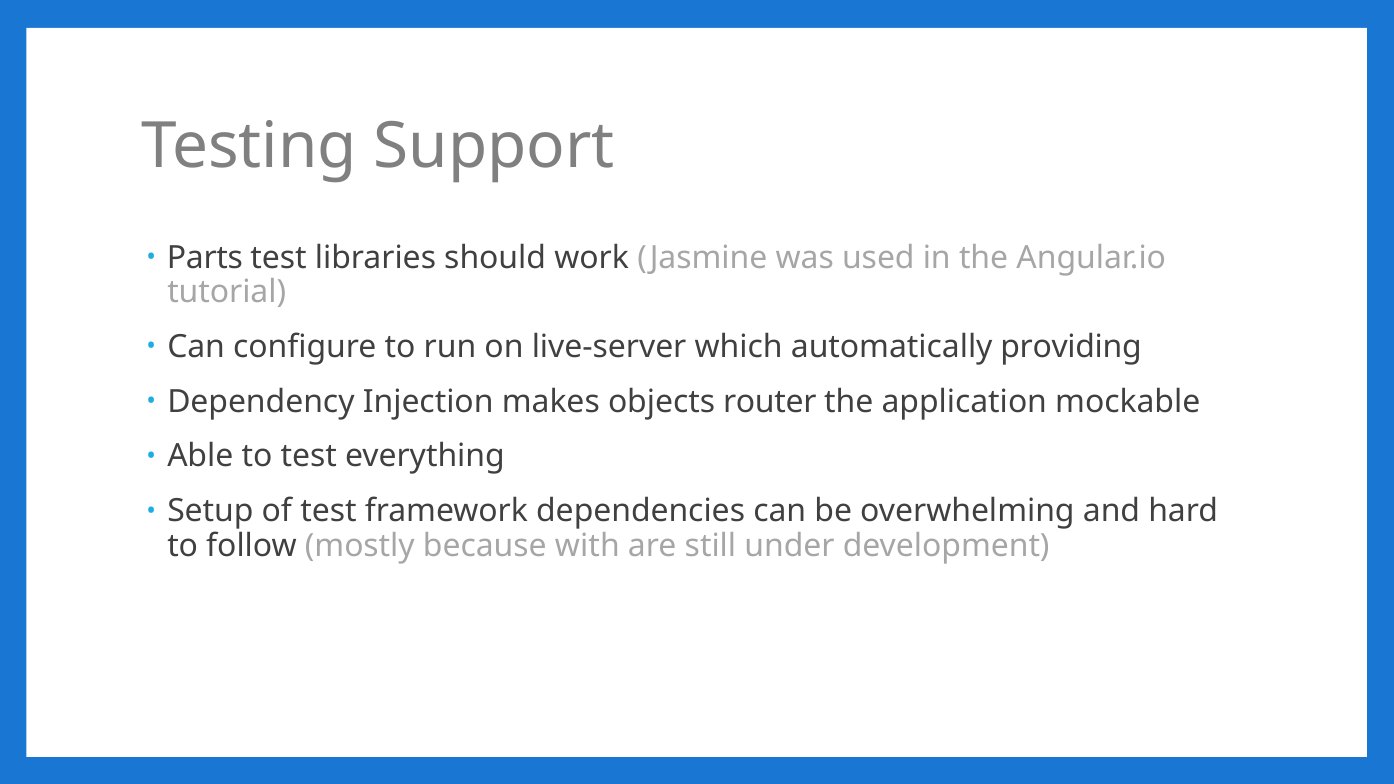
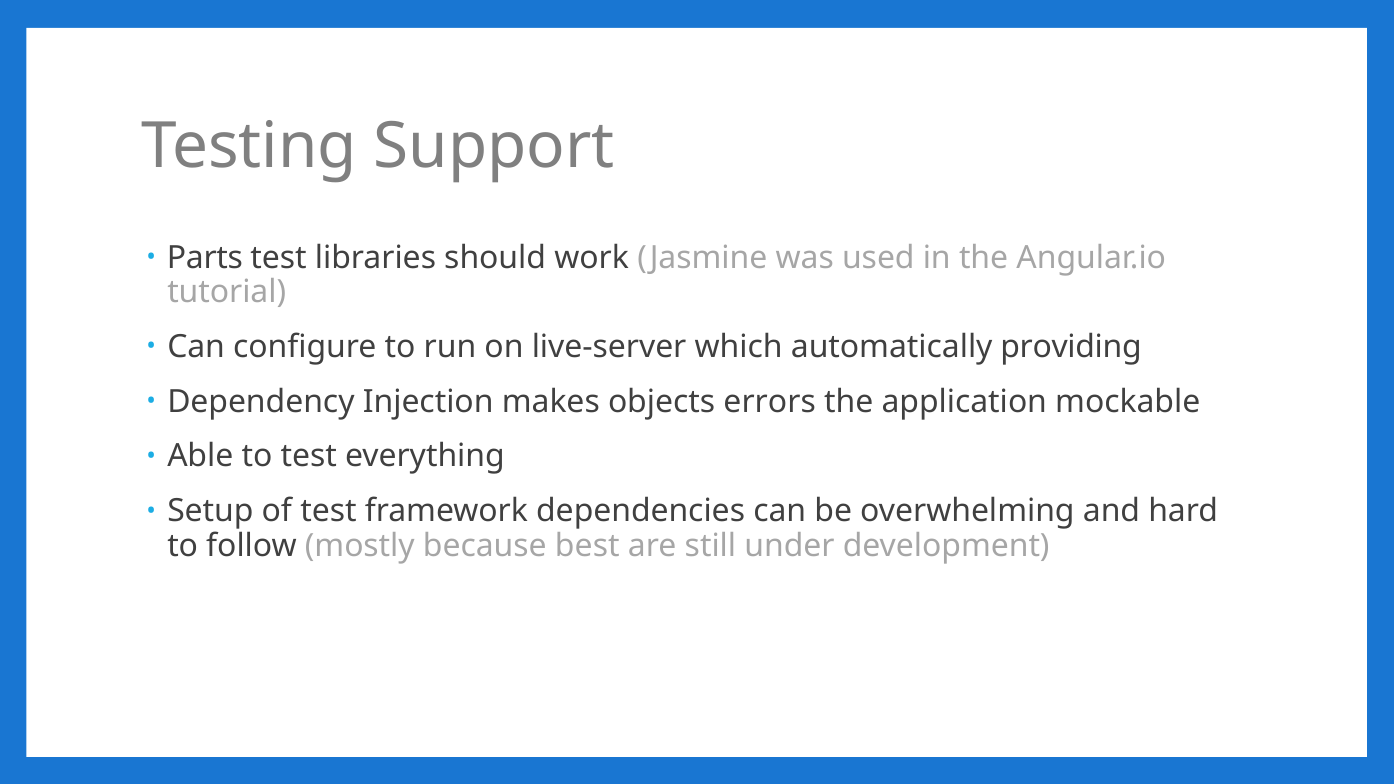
router: router -> errors (770, 402)
with: with -> best (587, 546)
